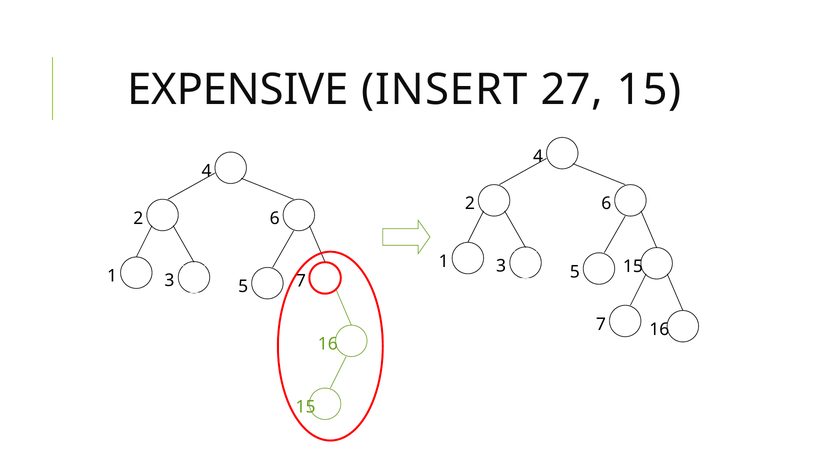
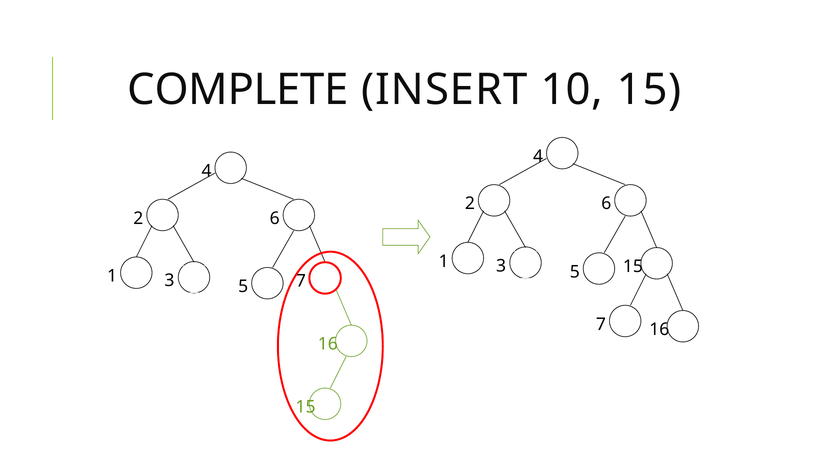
EXPENSIVE: EXPENSIVE -> COMPLETE (238, 90)
27: 27 -> 10 (572, 90)
